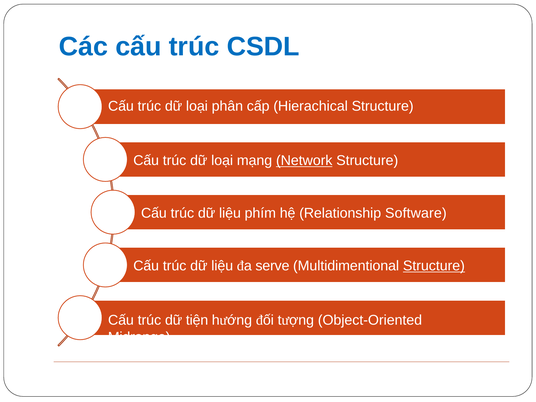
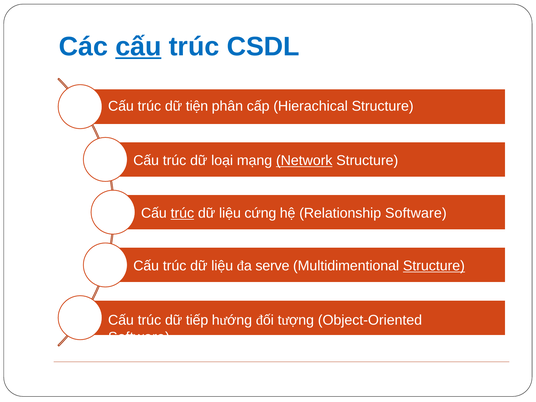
cấu underline: none -> present (138, 47)
loại: loại -> tiện (197, 106)
trúc underline: none -> present (182, 213)
phím: phím -> cứng (260, 213)
tiện: tiện -> tiếp (197, 320)
Midrange: Midrange -> Software (139, 337)
